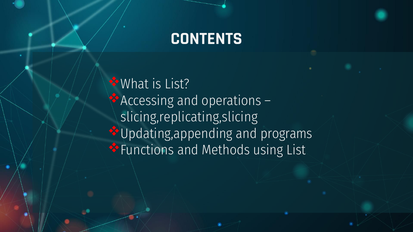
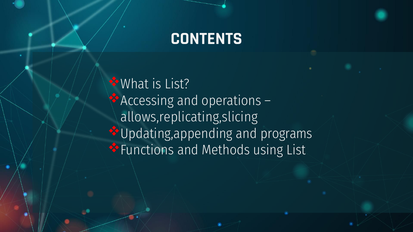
slicing,replicating,slicing: slicing,replicating,slicing -> allows,replicating,slicing (189, 117)
